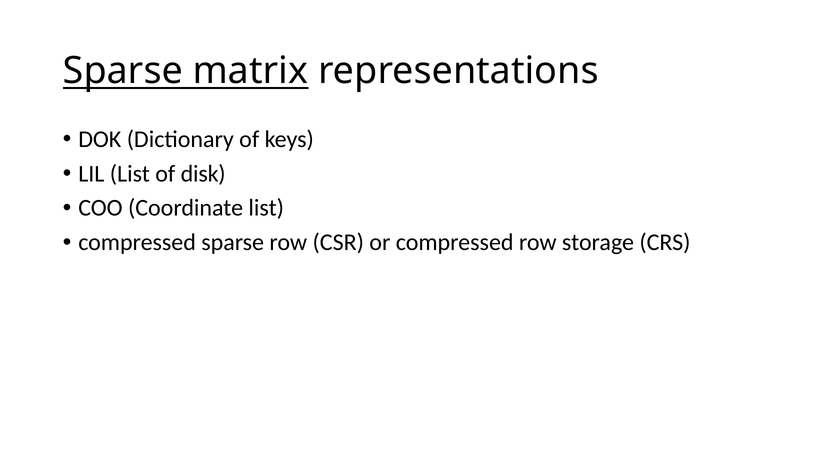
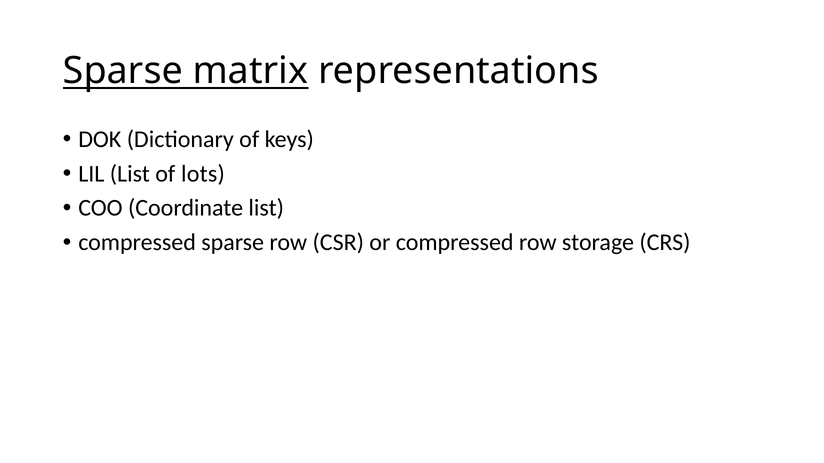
disk: disk -> lots (203, 174)
